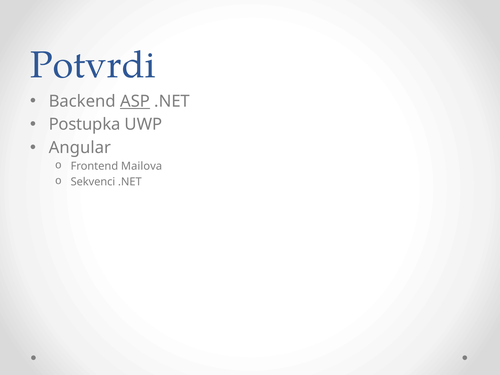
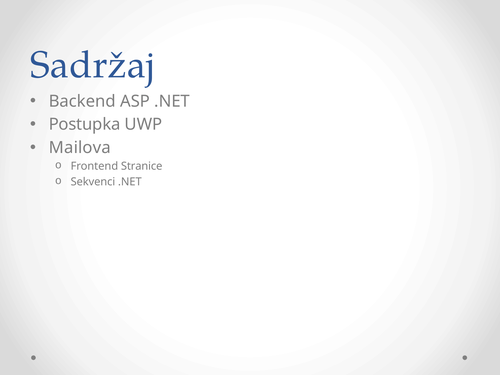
Potvrdi: Potvrdi -> Sadržaj (93, 65)
ASP underline: present -> none (135, 101)
Angular: Angular -> Mailova (80, 148)
Mailova: Mailova -> Stranice (142, 166)
